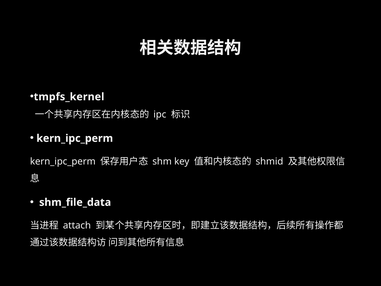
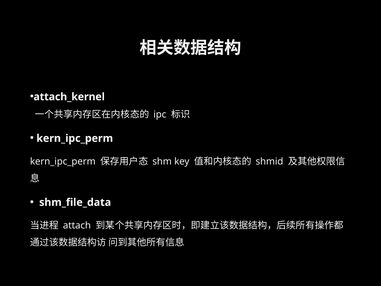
tmpfs_kernel: tmpfs_kernel -> attach_kernel (69, 97)
